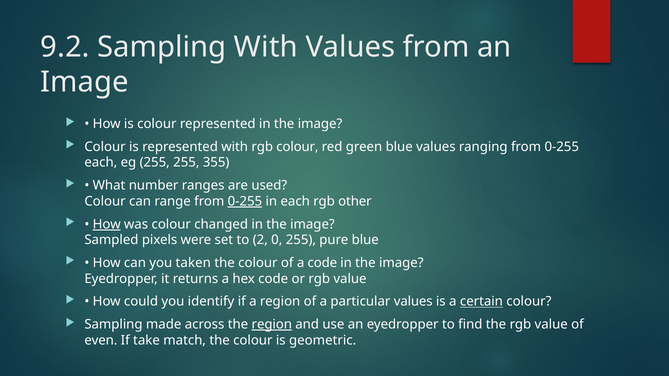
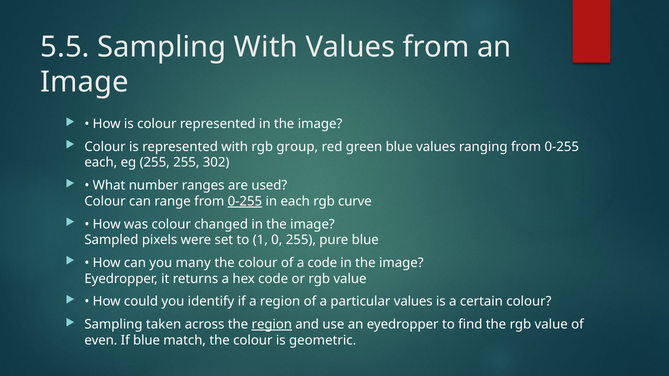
9.2: 9.2 -> 5.5 (65, 47)
rgb colour: colour -> group (297, 147)
355: 355 -> 302 (216, 163)
other: other -> curve (355, 202)
How underline: present -> none (107, 224)
2: 2 -> 1 (260, 240)
taken: taken -> many (193, 263)
certain underline: present -> none (481, 302)
made: made -> taken (164, 325)
If take: take -> blue (147, 341)
